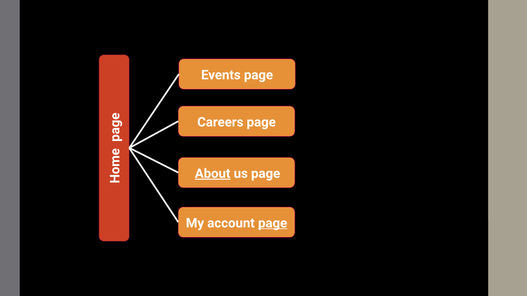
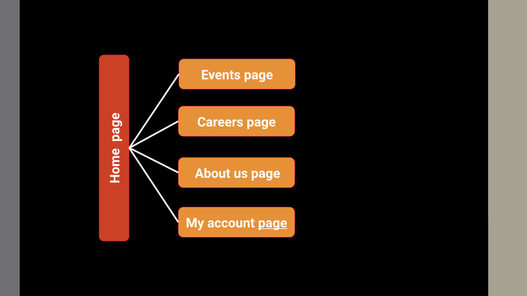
About underline: present -> none (213, 174)
